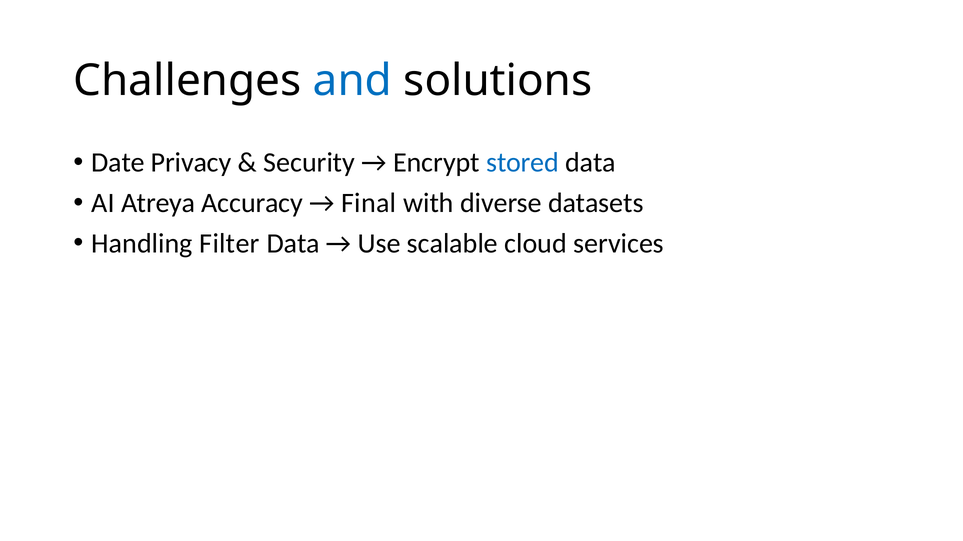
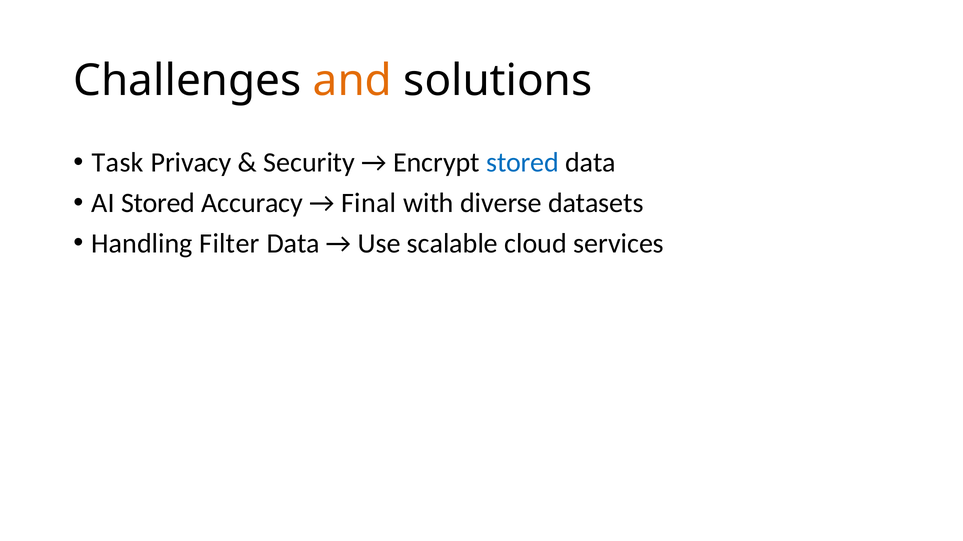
and colour: blue -> orange (352, 81)
Date: Date -> Task (118, 163)
AI Atreya: Atreya -> Stored (158, 203)
